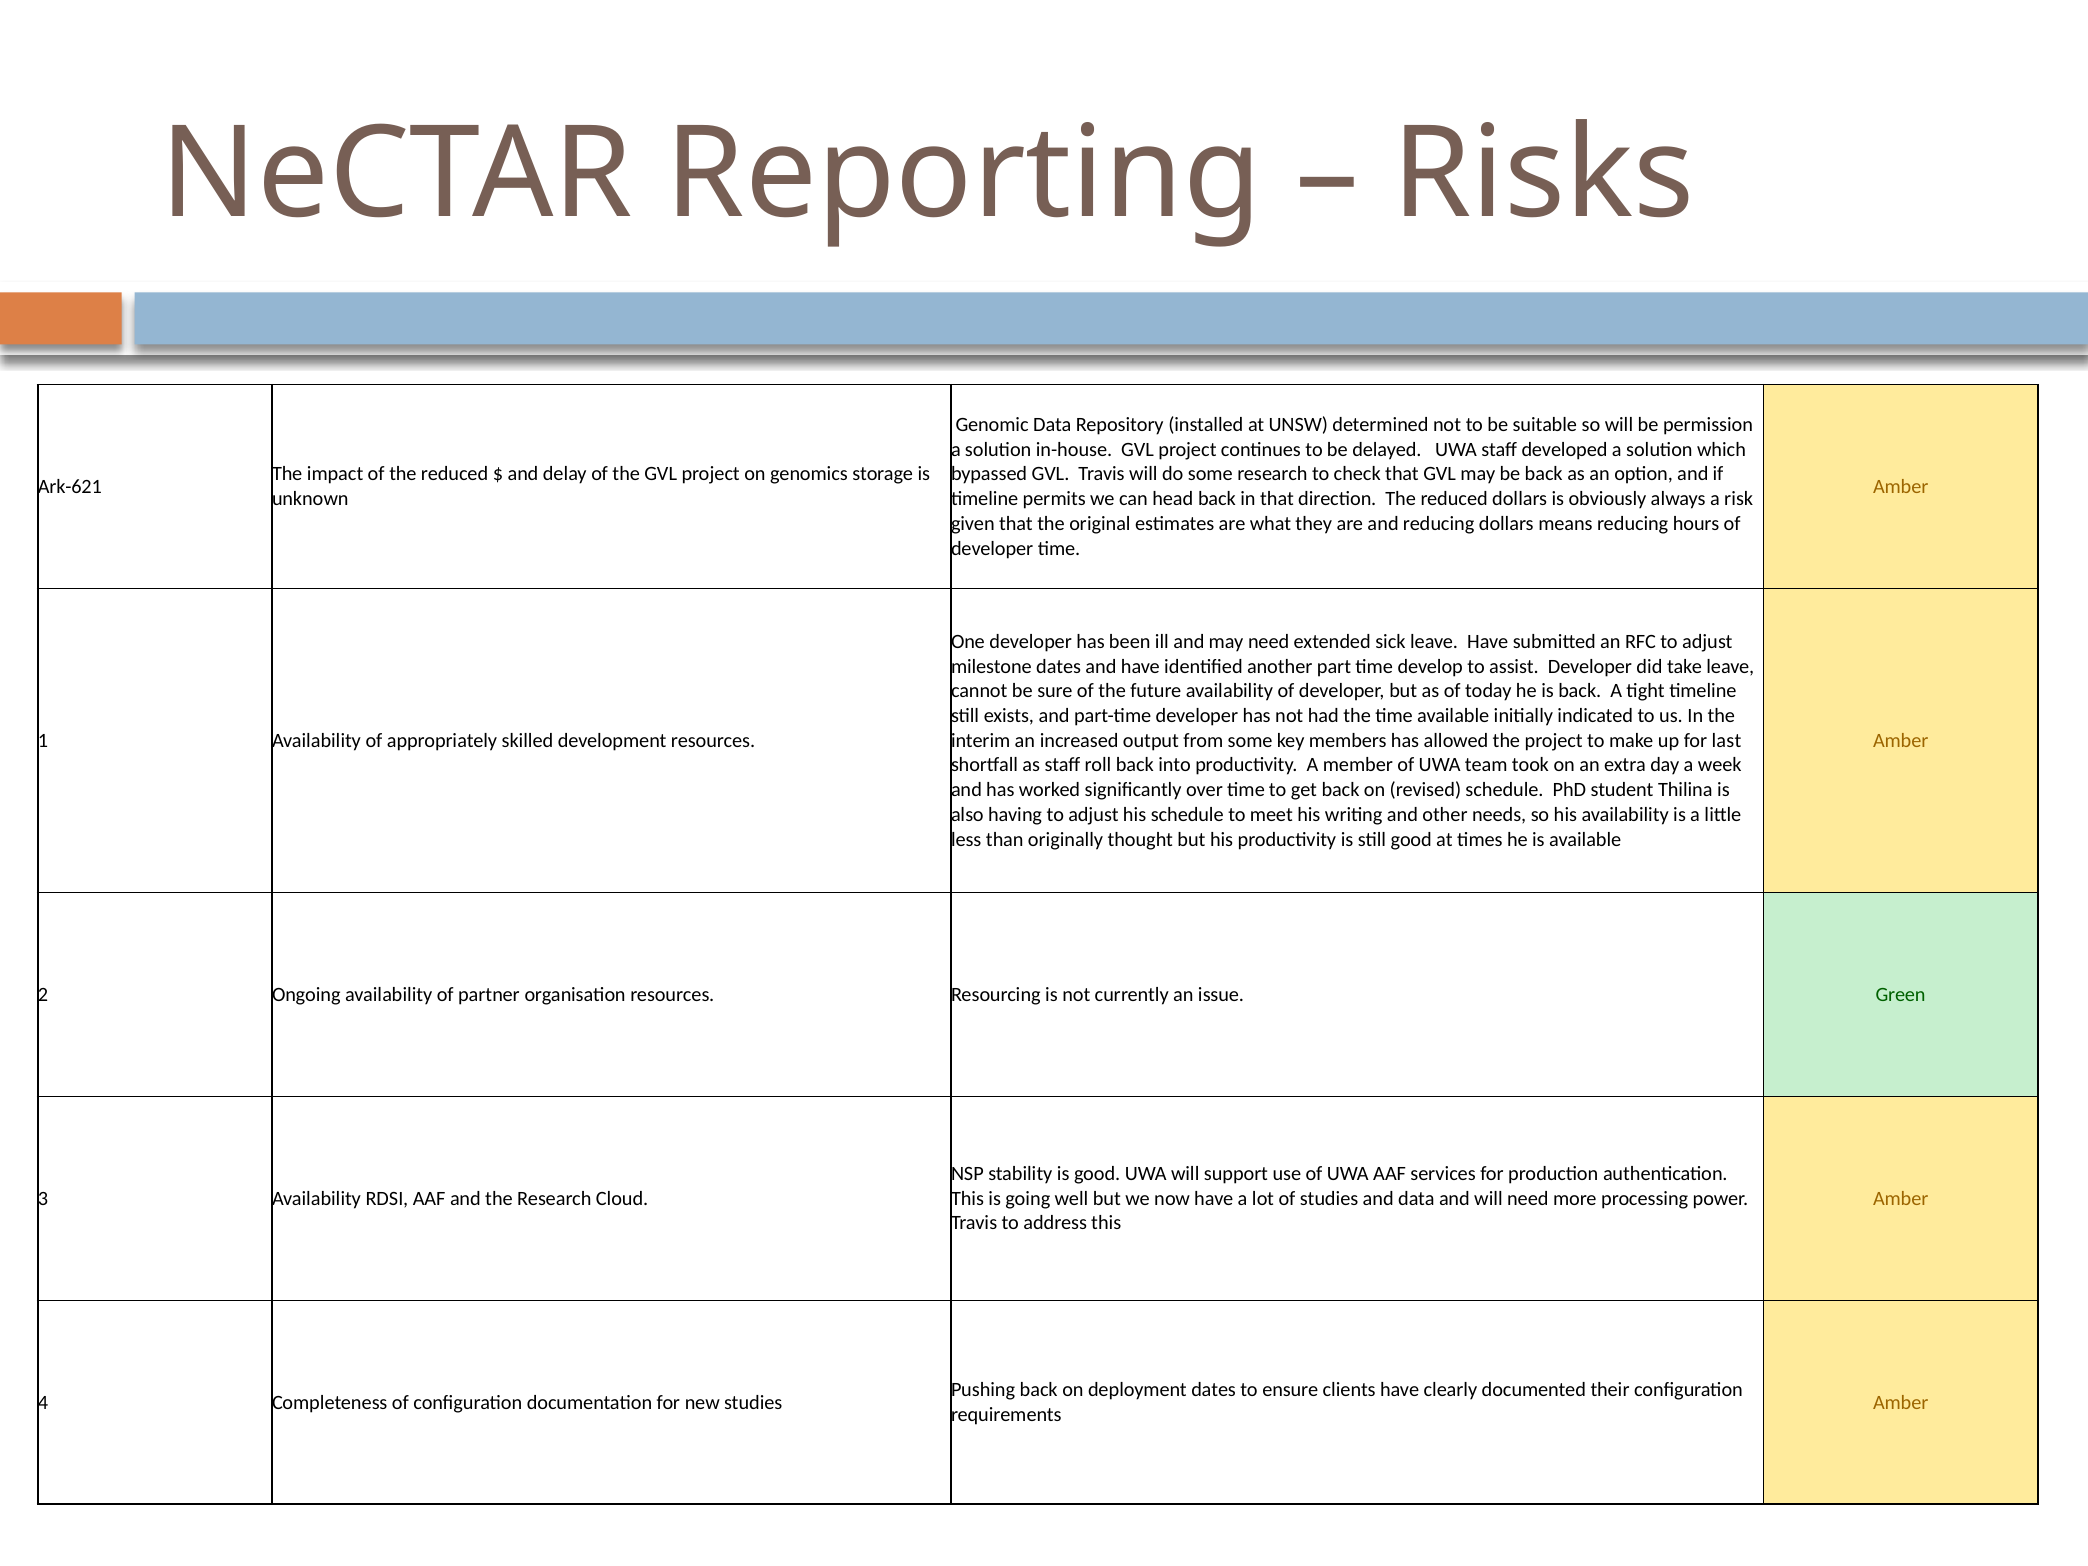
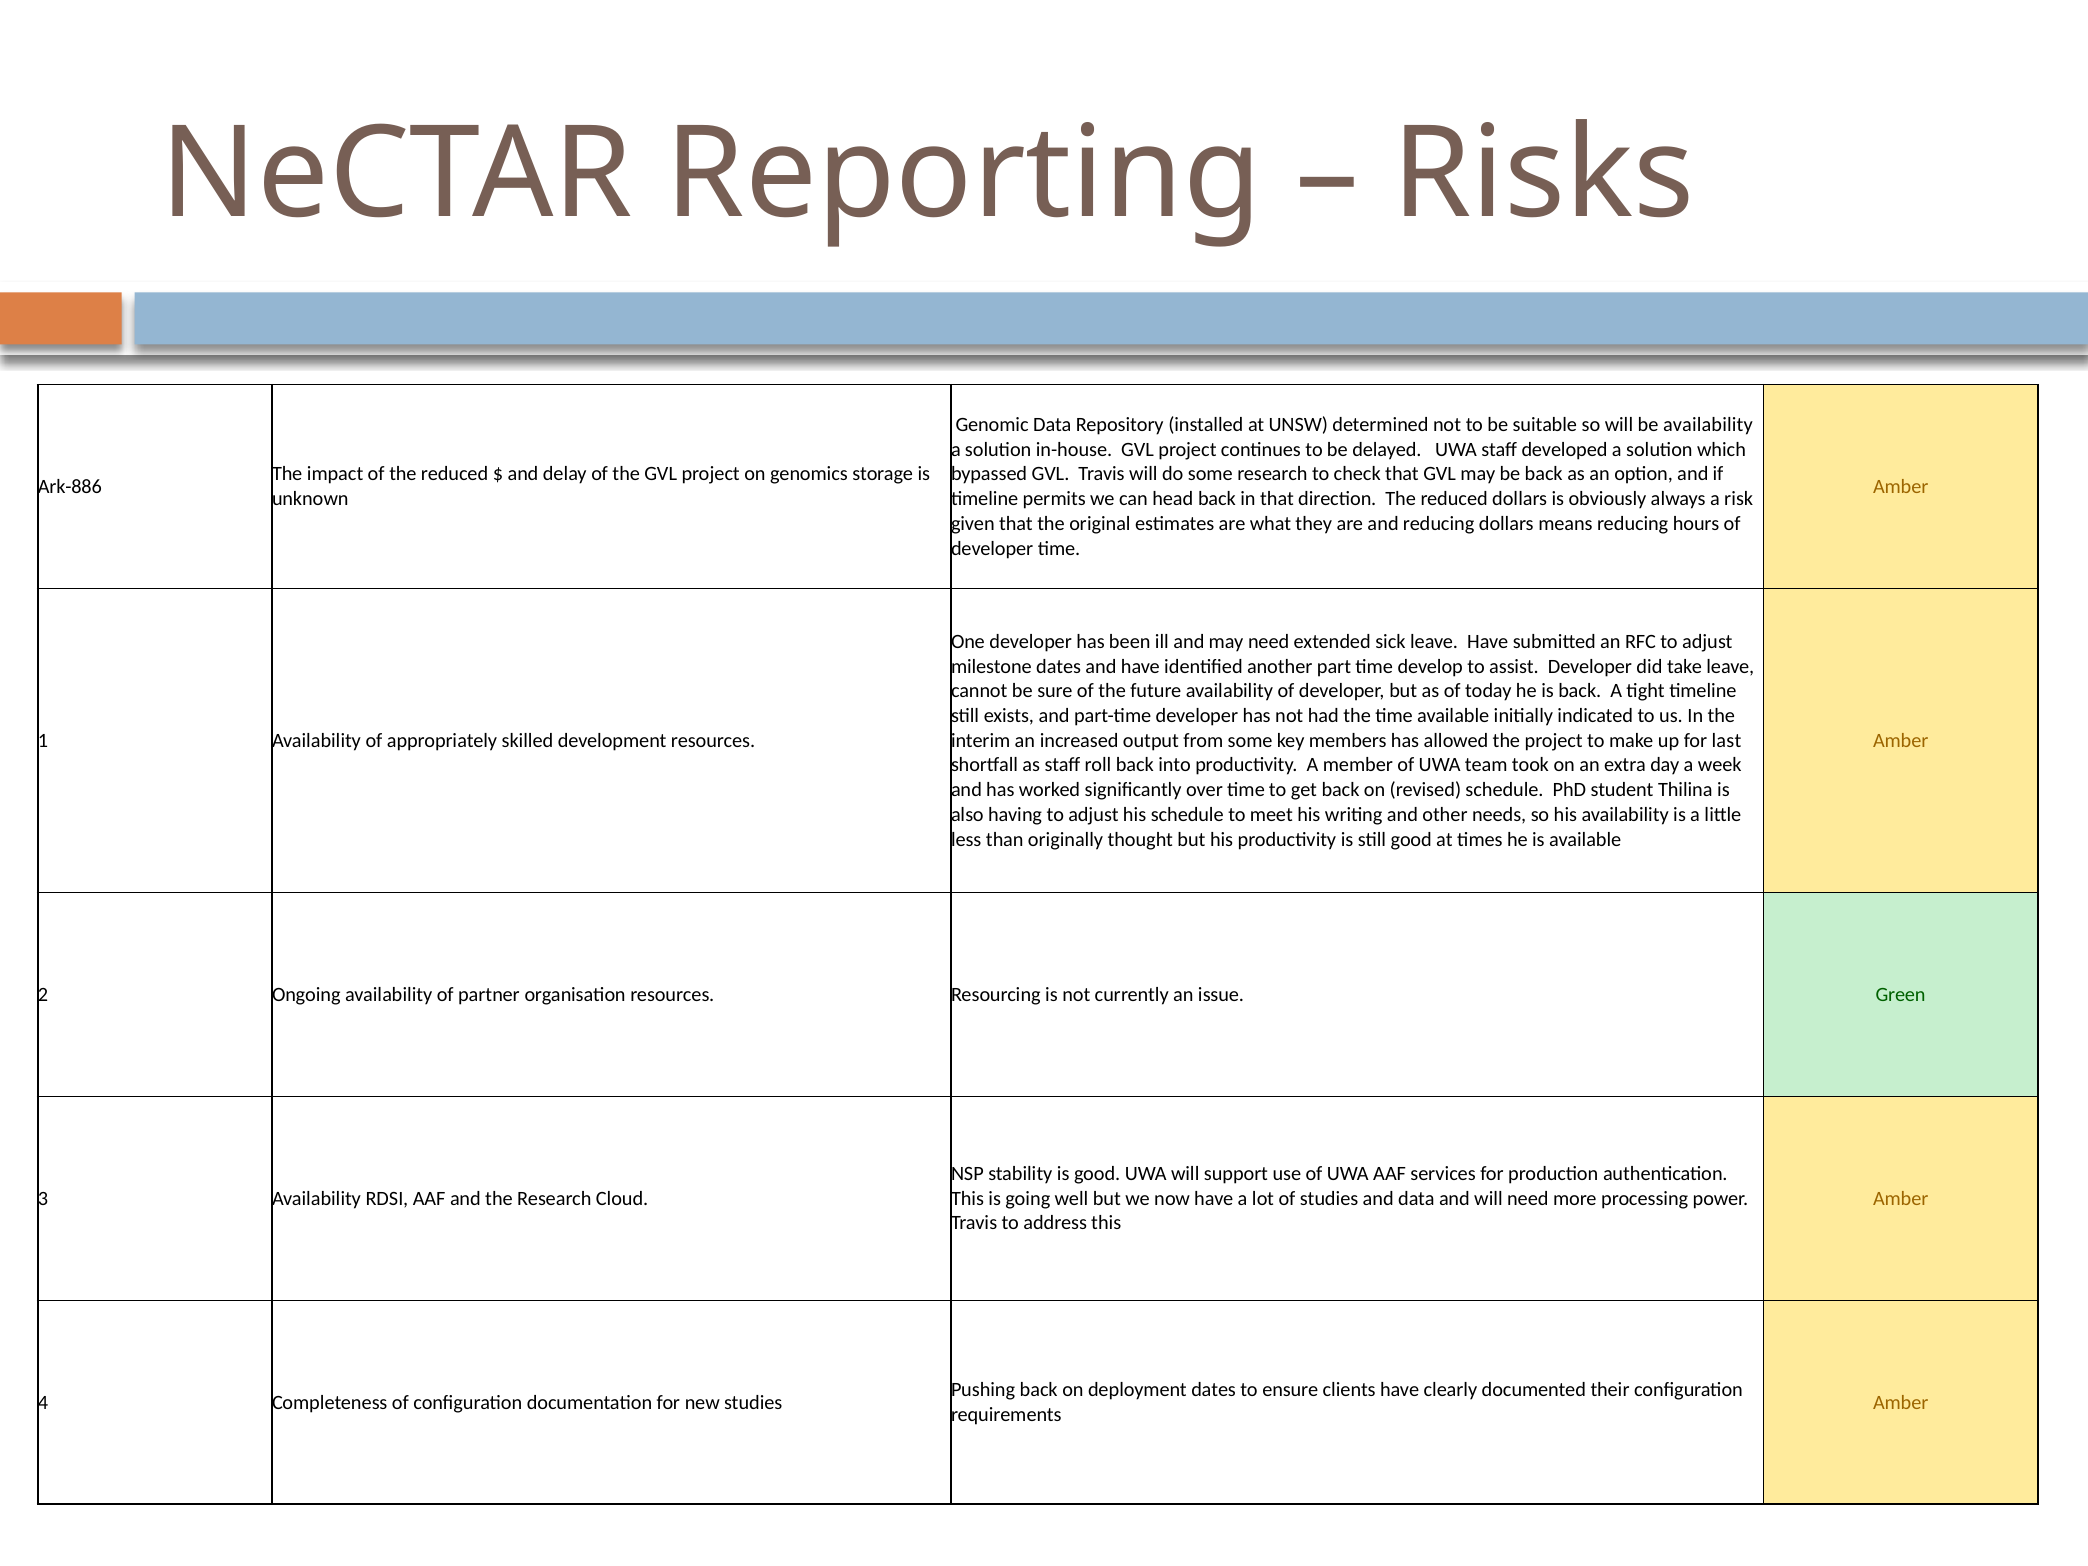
be permission: permission -> availability (1708, 425)
Ark-621: Ark-621 -> Ark-886 (70, 487)
